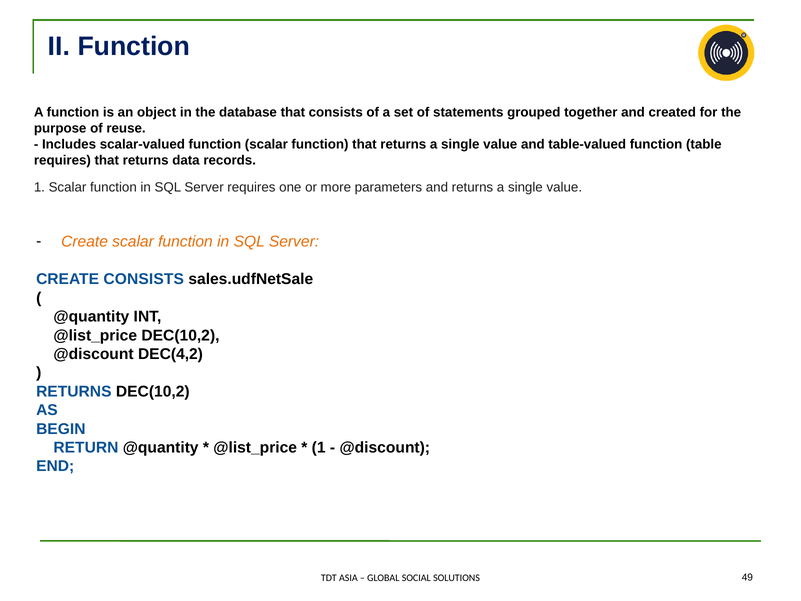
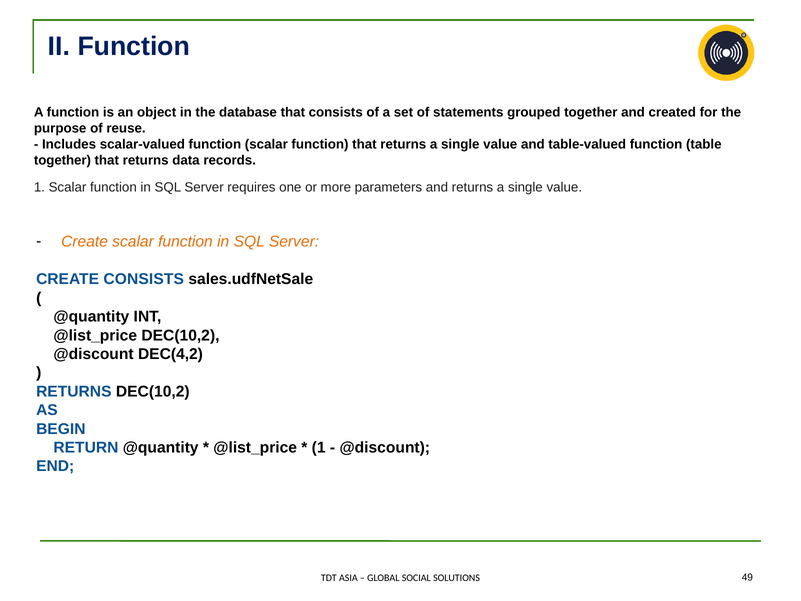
requires: requires -> together (62, 161)
